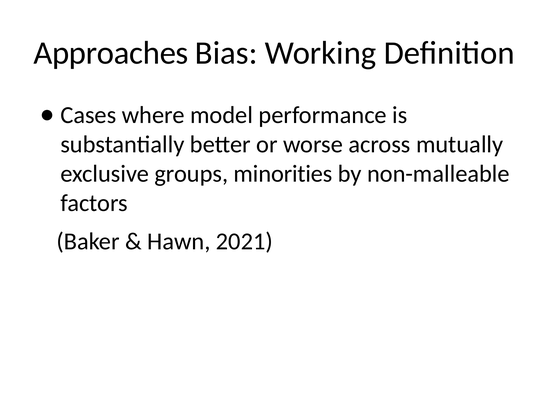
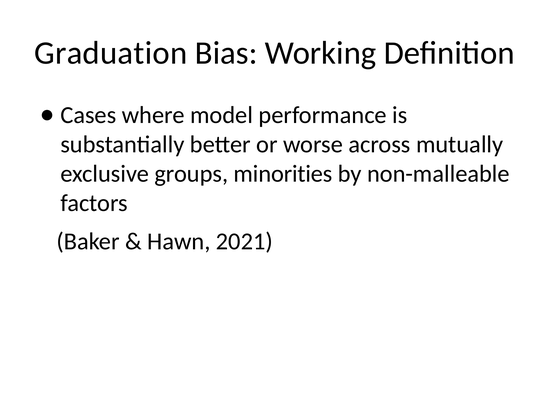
Approaches: Approaches -> Graduation (111, 53)
